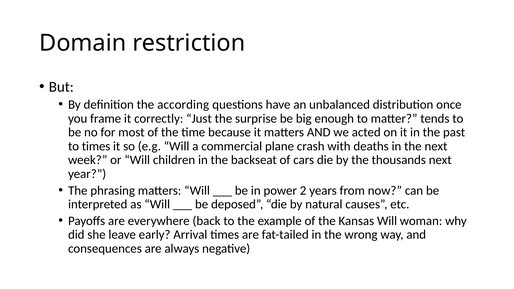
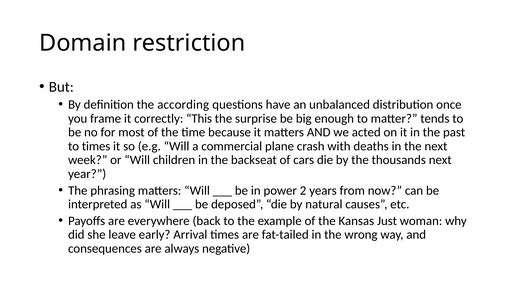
Just: Just -> This (199, 118)
Kansas Will: Will -> Just (387, 221)
